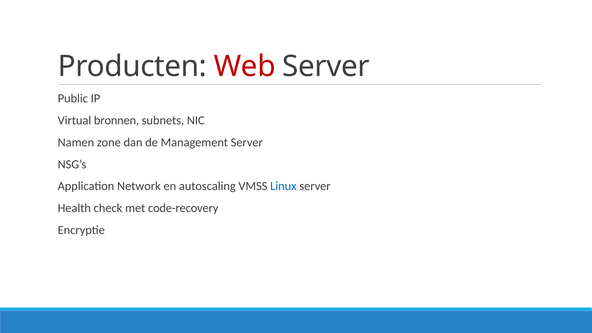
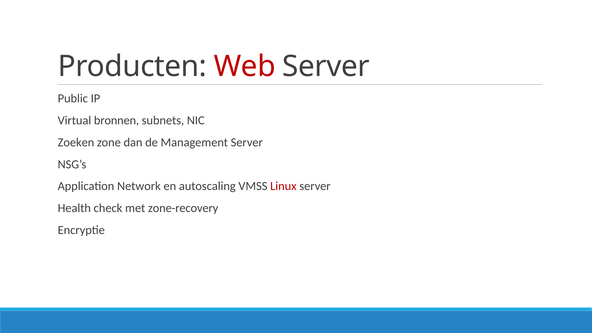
Namen: Namen -> Zoeken (76, 142)
Linux colour: blue -> red (283, 186)
code-recovery: code-recovery -> zone-recovery (183, 208)
